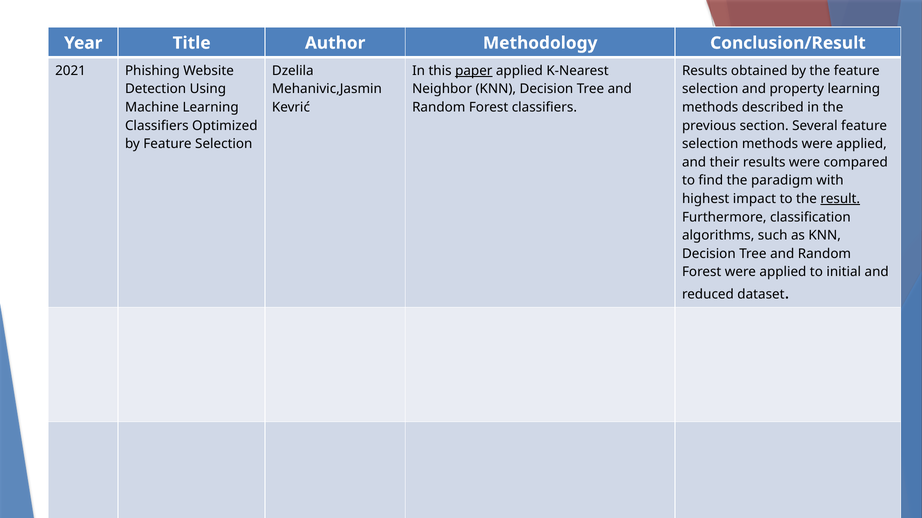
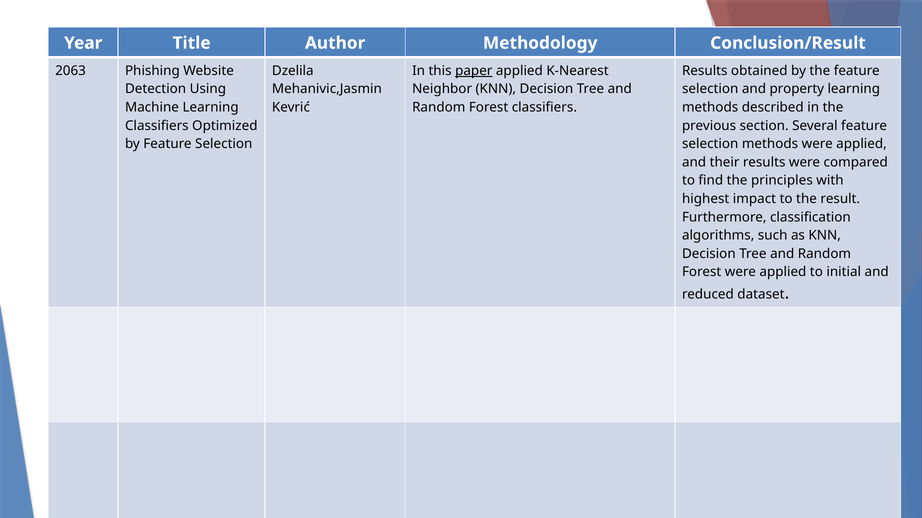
2021: 2021 -> 2063 (71, 71)
paradigm: paradigm -> principles (782, 181)
result underline: present -> none (840, 199)
